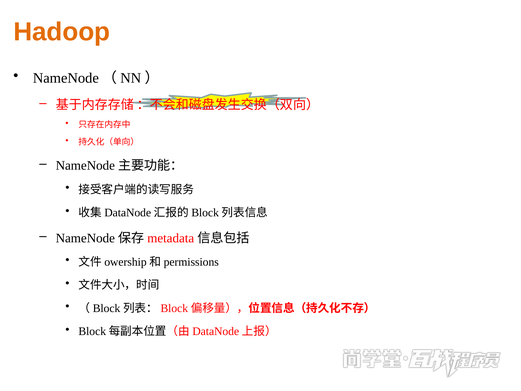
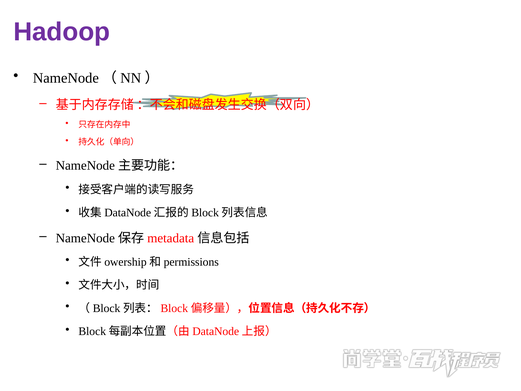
Hadoop colour: orange -> purple (62, 32)
